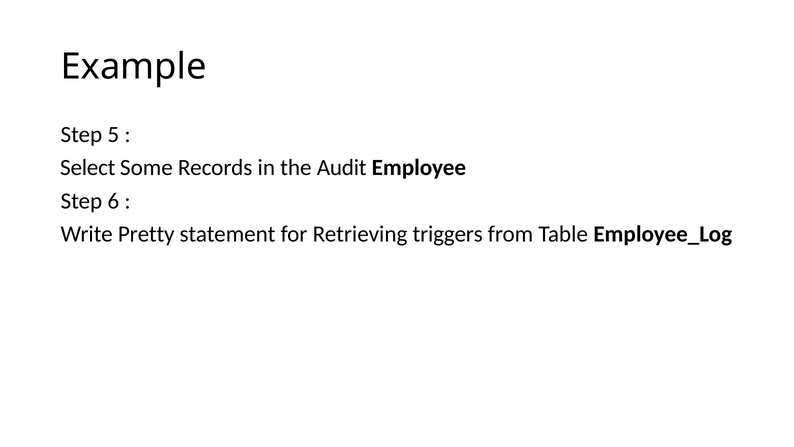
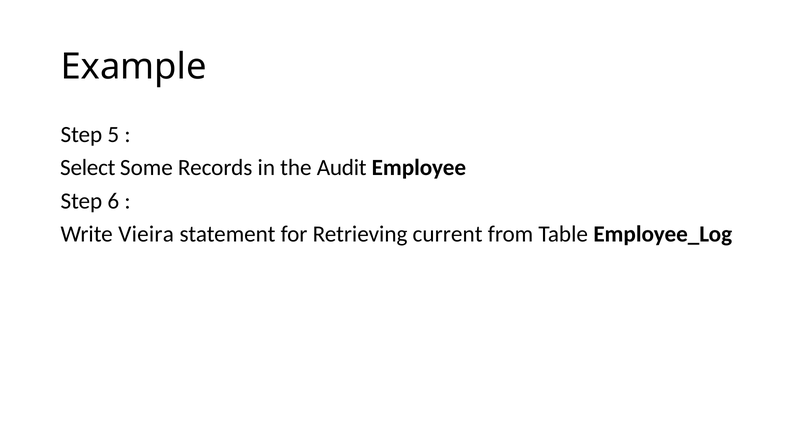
Pretty: Pretty -> Vieira (146, 234)
triggers: triggers -> current (448, 234)
